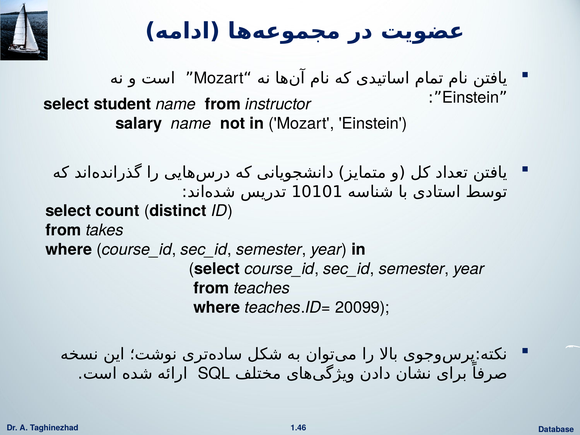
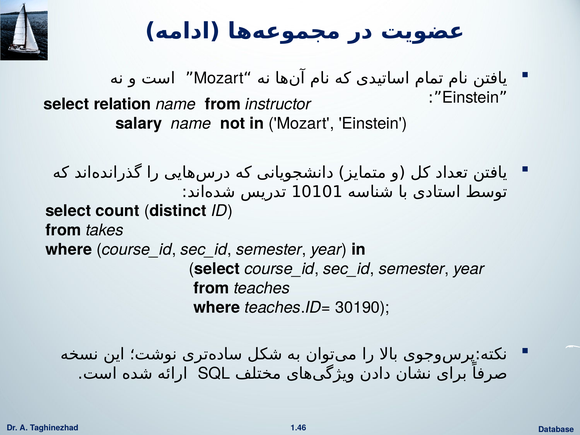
student: student -> relation (122, 104)
20099: 20099 -> 30190 (362, 308)
